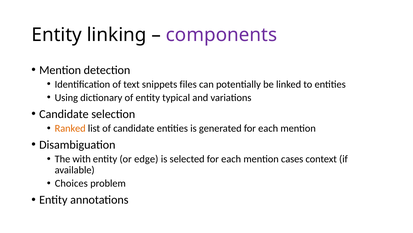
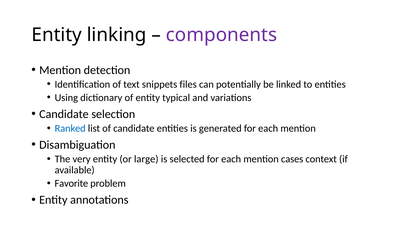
Ranked colour: orange -> blue (70, 128)
with: with -> very (82, 159)
edge: edge -> large (146, 159)
Choices: Choices -> Favorite (71, 183)
